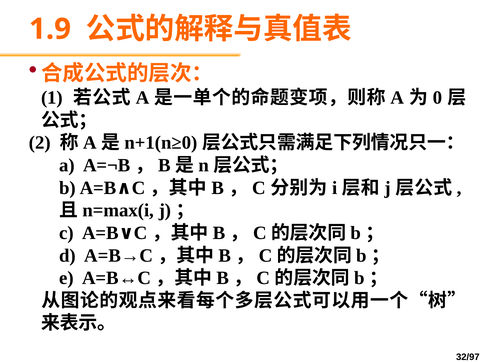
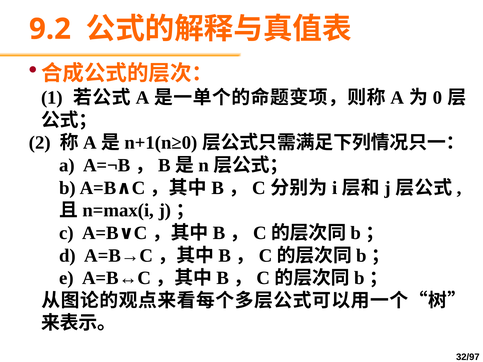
1.9: 1.9 -> 9.2 (50, 29)
